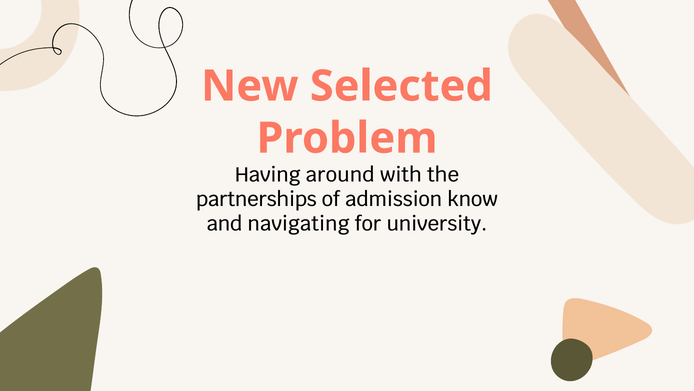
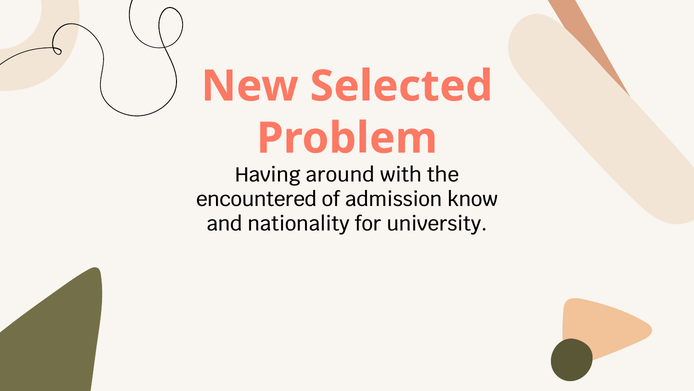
partnerships: partnerships -> encountered (256, 199)
navigating: navigating -> nationality (299, 223)
